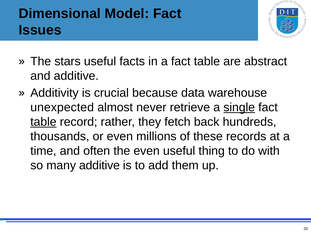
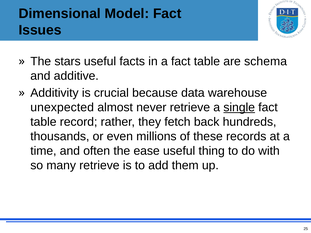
abstract: abstract -> schema (266, 61)
table underline: present -> none (43, 122)
the even: even -> ease (147, 151)
many additive: additive -> retrieve (99, 166)
